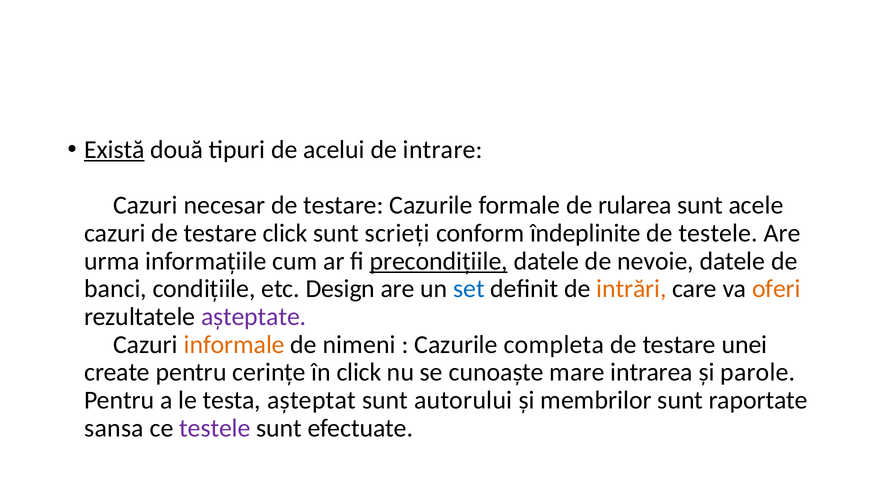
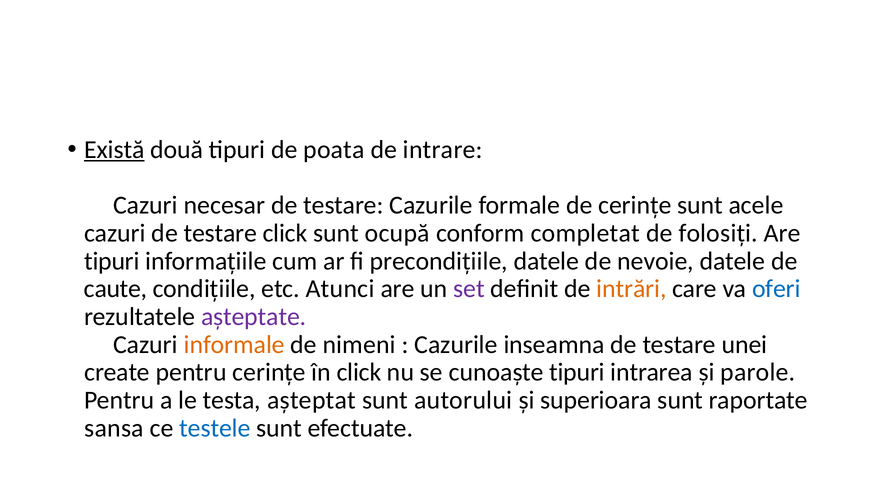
acelui: acelui -> poata (334, 150)
de rularea: rularea -> cerințe (635, 205)
scrieți: scrieți -> ocupă (397, 233)
îndeplinite: îndeplinite -> completat (585, 233)
de testele: testele -> folosiți (718, 233)
urma: urma -> tipuri (112, 261)
precondițiile underline: present -> none (439, 261)
banci: banci -> caute (116, 289)
Design: Design -> Atunci (340, 289)
set colour: blue -> purple (469, 289)
oferi colour: orange -> blue (776, 289)
completa: completa -> inseamna (554, 345)
cunoaște mare: mare -> tipuri (577, 373)
membrilor: membrilor -> superioara (596, 401)
testele colour: purple -> blue (215, 428)
